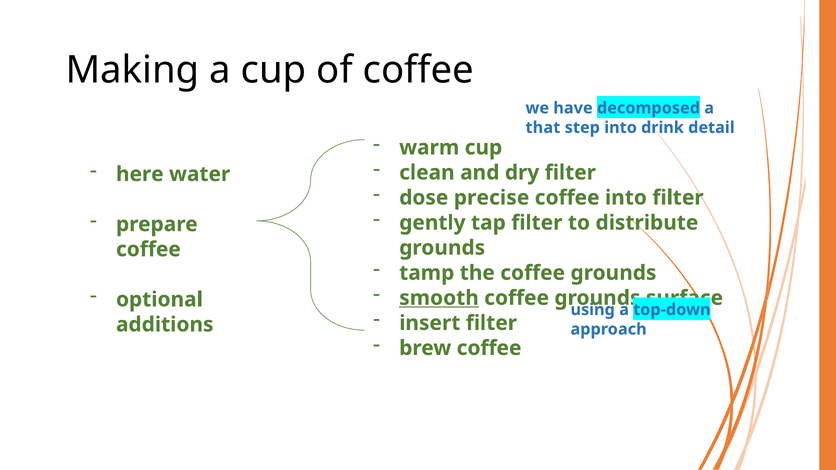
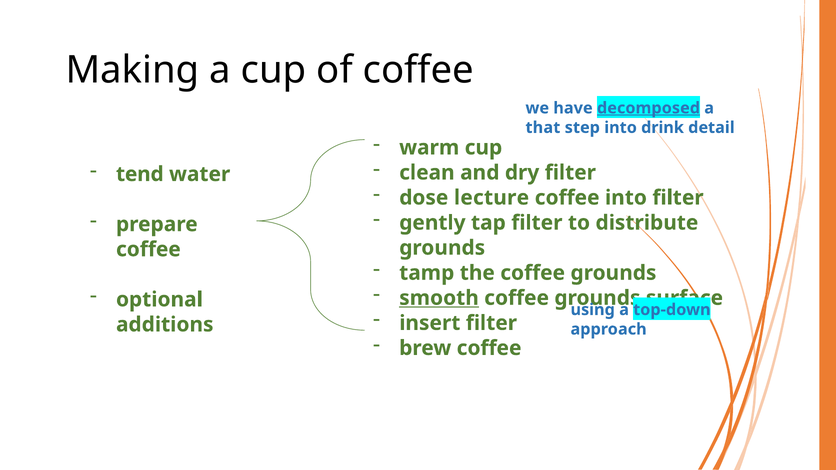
decomposed underline: none -> present (649, 108)
here: here -> tend (140, 174)
precise: precise -> lecture (491, 198)
